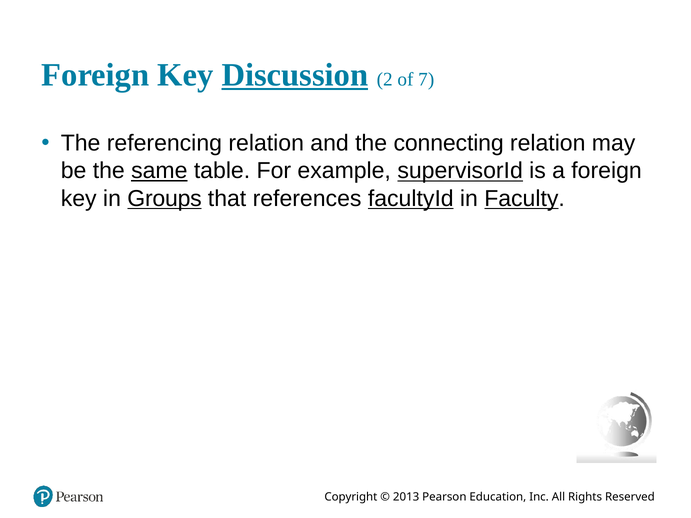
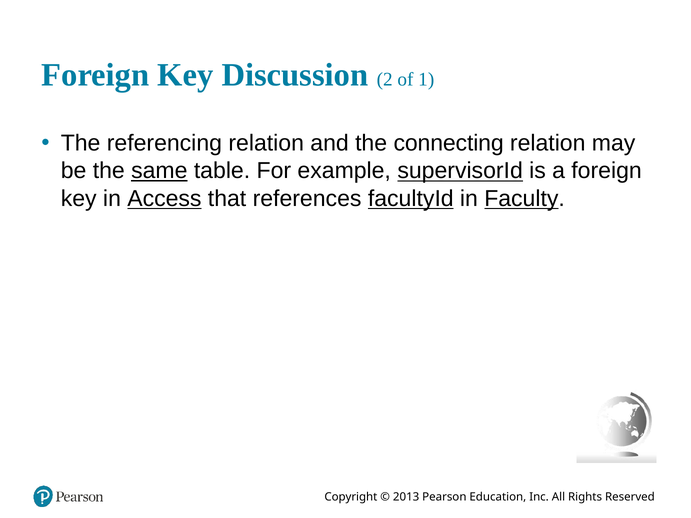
Discussion underline: present -> none (295, 75)
7: 7 -> 1 (426, 79)
Groups: Groups -> Access (164, 199)
